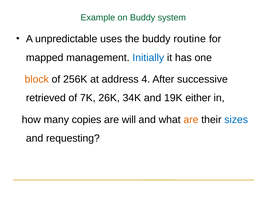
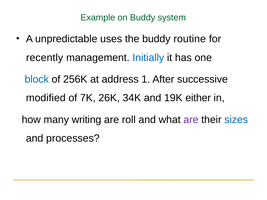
mapped: mapped -> recently (45, 58)
block colour: orange -> blue (37, 79)
4: 4 -> 1 (146, 79)
retrieved: retrieved -> modified (46, 98)
copies: copies -> writing (87, 120)
will: will -> roll (129, 120)
are colour: orange -> purple (191, 120)
requesting: requesting -> processes (73, 138)
